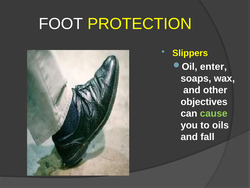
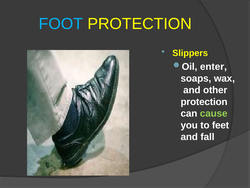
FOOT colour: white -> light blue (61, 24)
objectives: objectives -> protection (204, 102)
oils: oils -> feet (221, 125)
